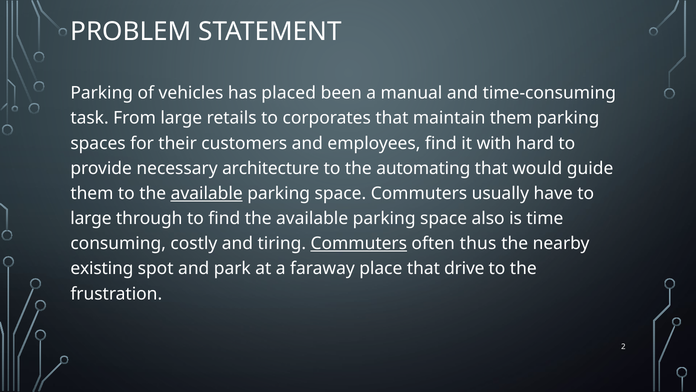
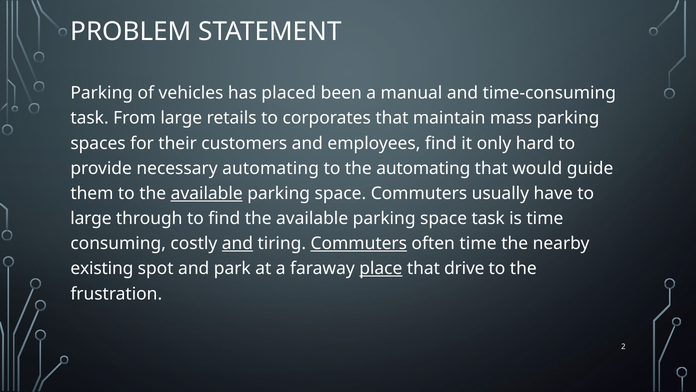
maintain them: them -> mass (511, 118)
with: with -> only (494, 143)
necessary architecture: architecture -> automating (271, 168)
space also: also -> task (488, 218)
and underline: none -> present (237, 243)
often thus: thus -> time (478, 243)
place underline: none -> present (381, 268)
